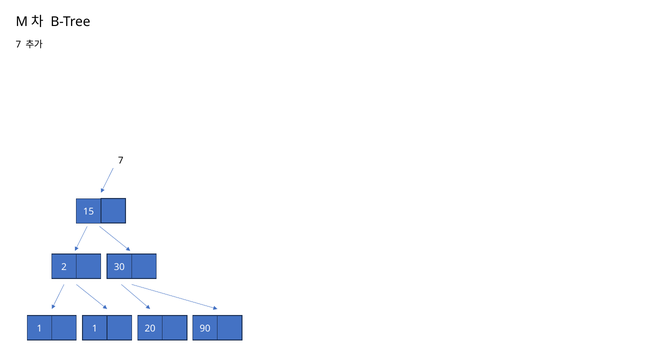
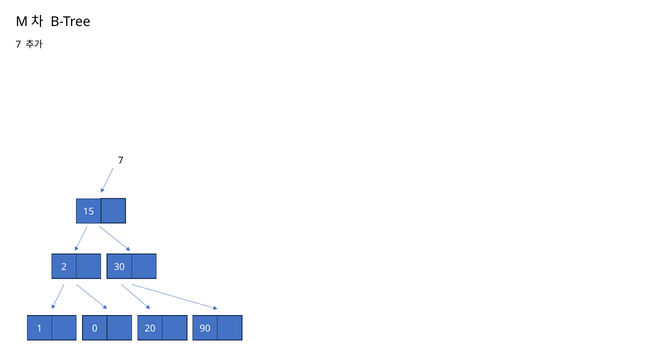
1 1: 1 -> 0 (95, 328)
